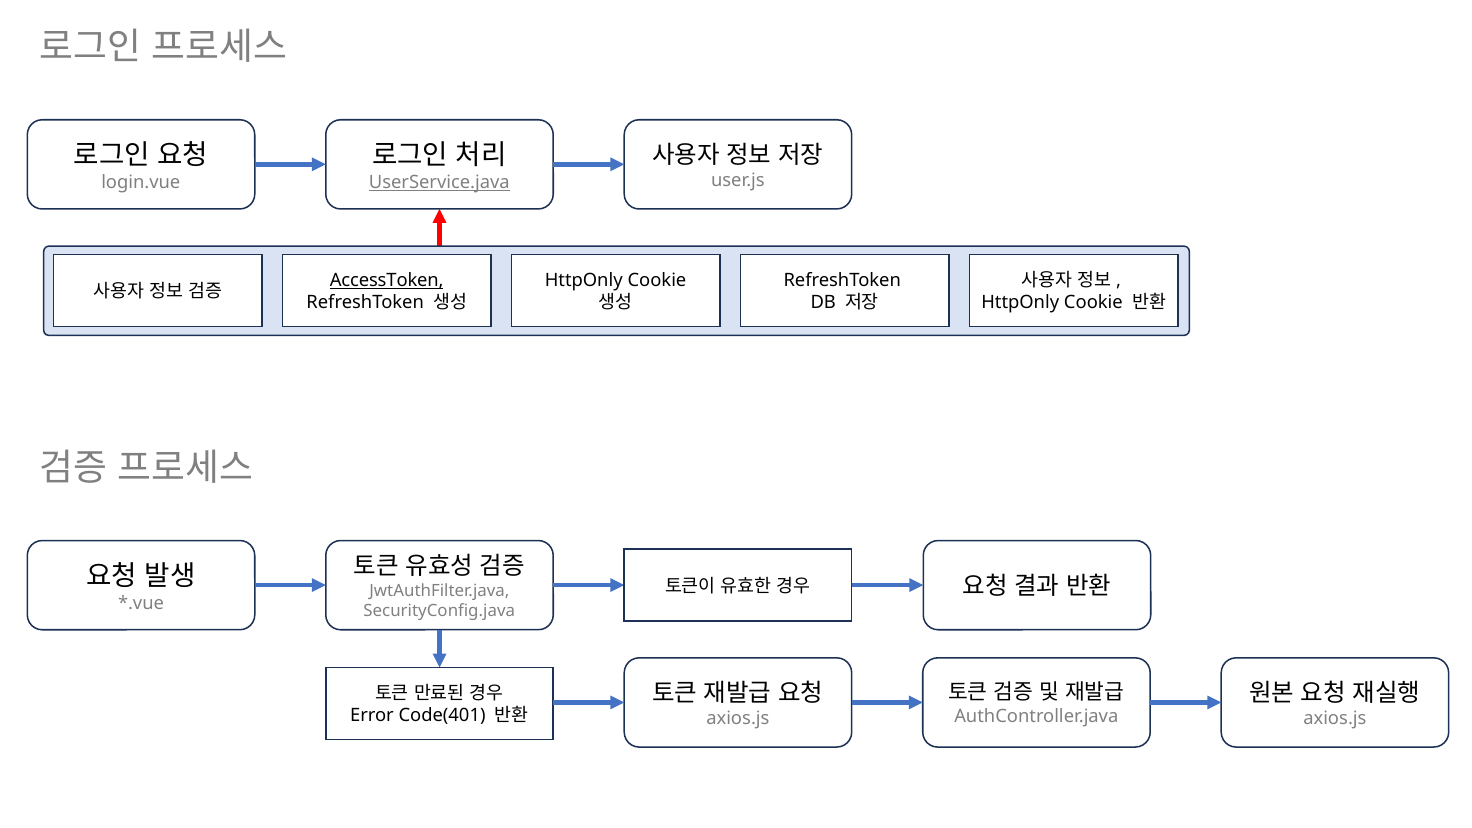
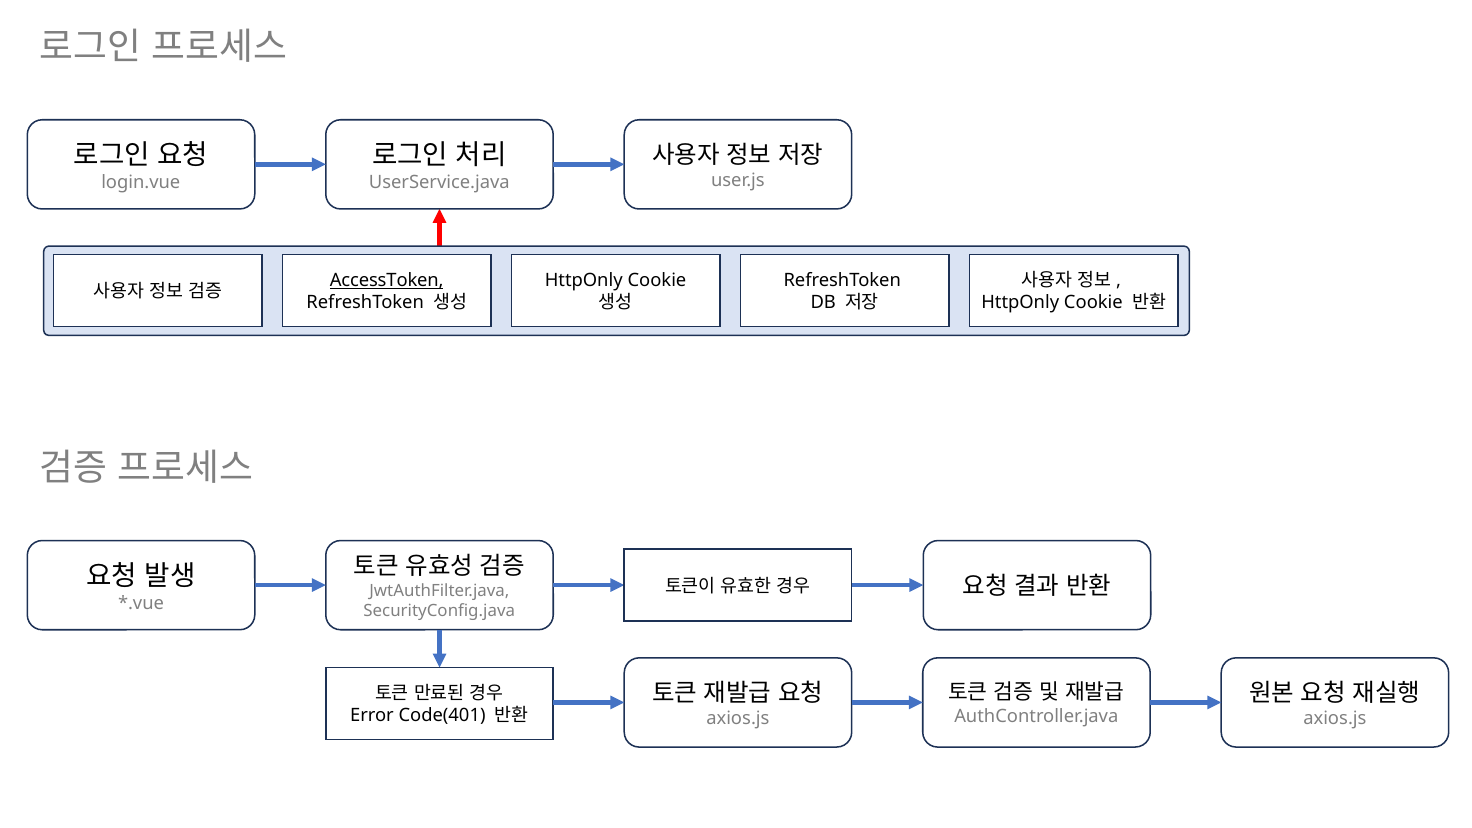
UserService.java underline: present -> none (439, 182)
